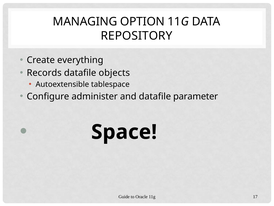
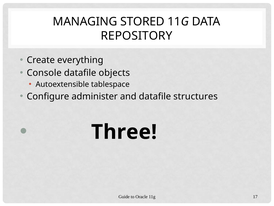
OPTION: OPTION -> STORED (142, 22)
Records: Records -> Console (44, 73)
parameter: parameter -> structures (196, 96)
Space: Space -> Three (124, 132)
